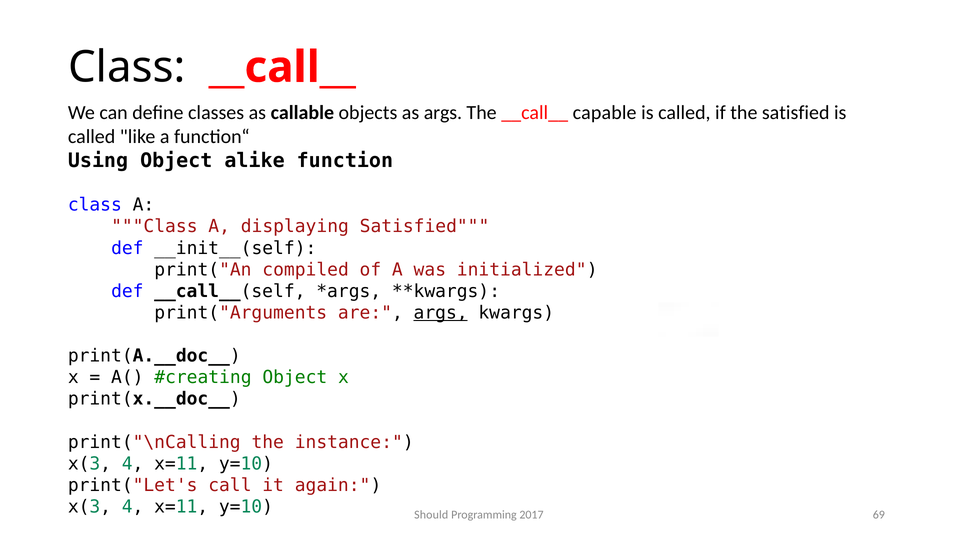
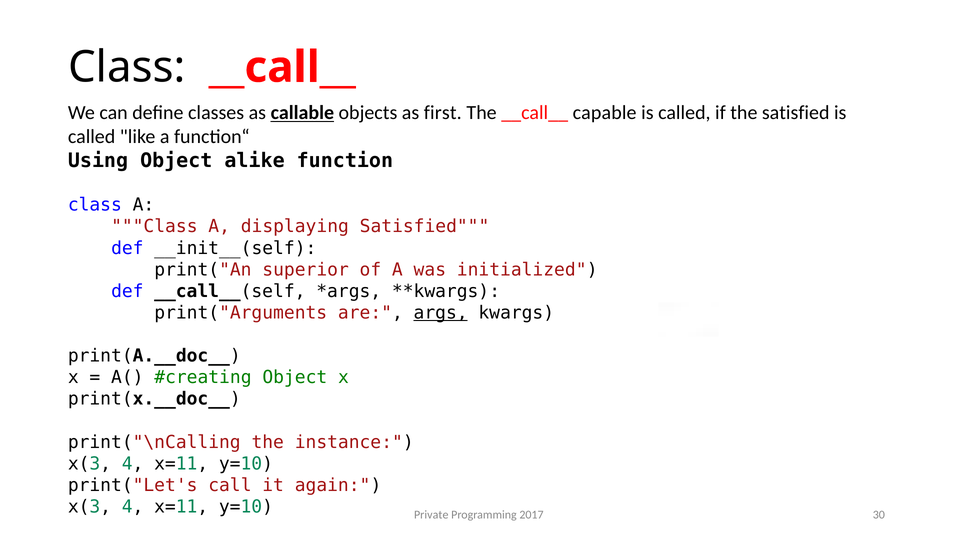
callable underline: none -> present (302, 113)
as args: args -> first (443, 113)
compiled: compiled -> superior (306, 270)
Should: Should -> Private (431, 514)
69: 69 -> 30 (879, 514)
